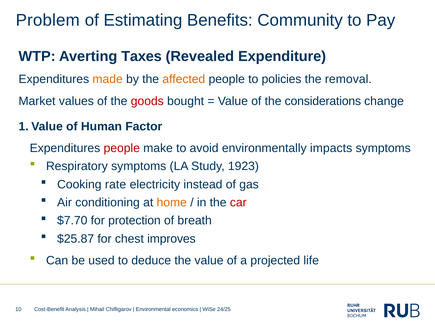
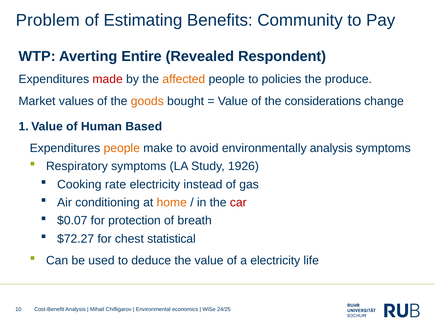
Taxes: Taxes -> Entire (142, 56)
Expenditure: Expenditure -> Respondent (282, 56)
made colour: orange -> red (108, 79)
removal: removal -> produce (348, 79)
goods colour: red -> orange (147, 101)
Factor: Factor -> Based (144, 127)
people colour: red -> orange (122, 148)
environmentally impacts: impacts -> analysis (331, 148)
1923: 1923 -> 1926 (243, 166)
$7.70: $7.70 -> $0.07 (72, 221)
$25.87: $25.87 -> $72.27 (76, 239)
improves: improves -> statistical (171, 239)
a projected: projected -> electricity (275, 261)
